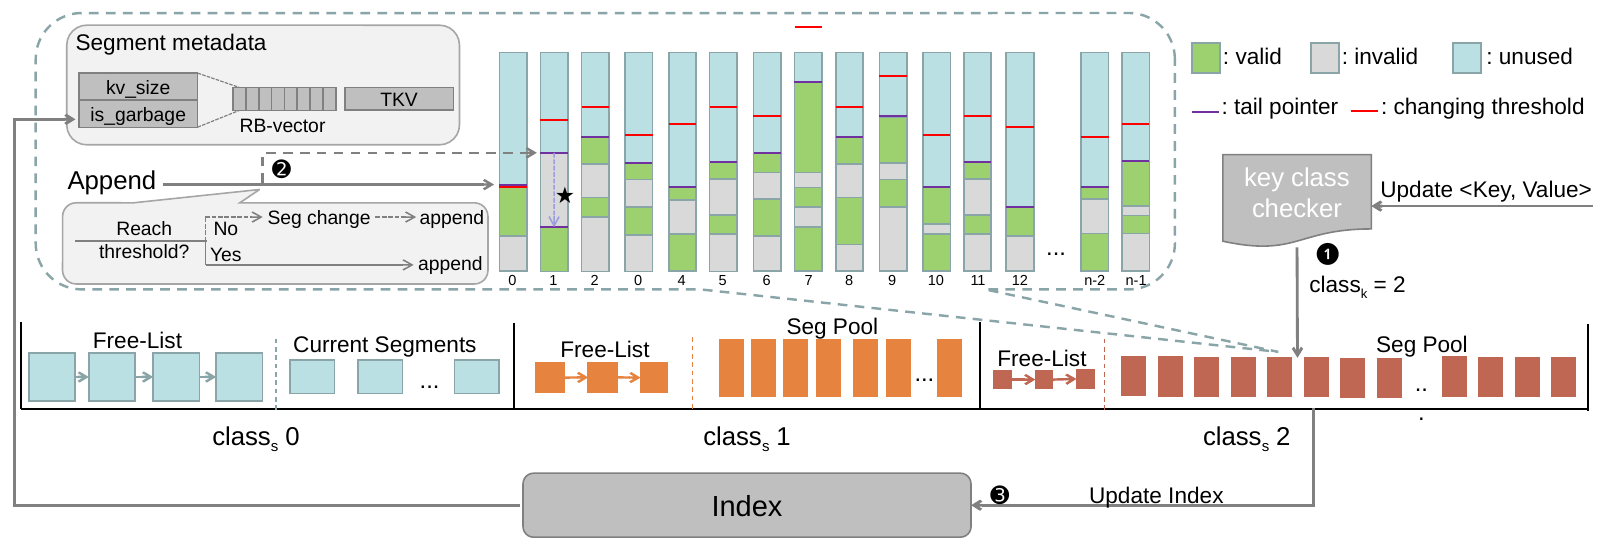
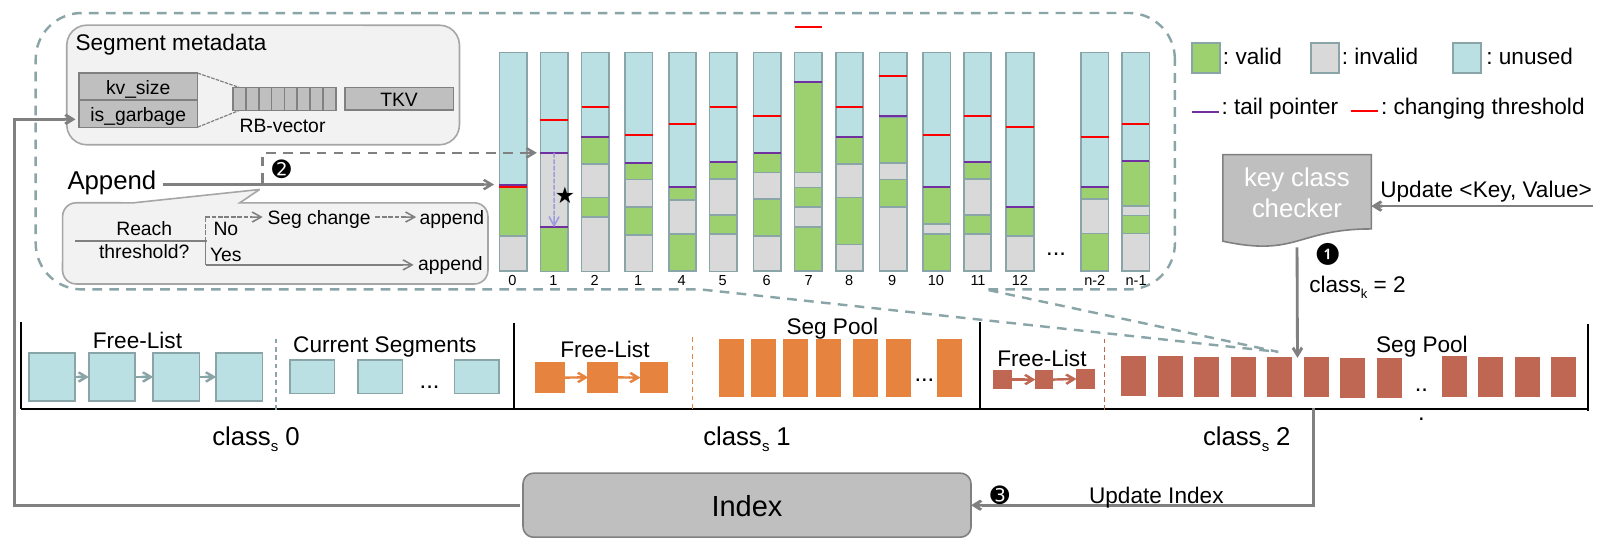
2 0: 0 -> 1 (638, 280)
